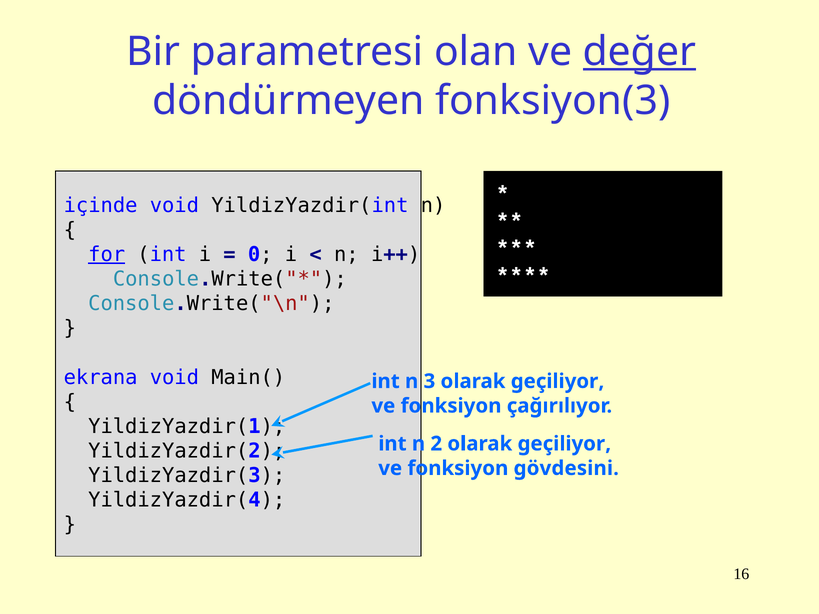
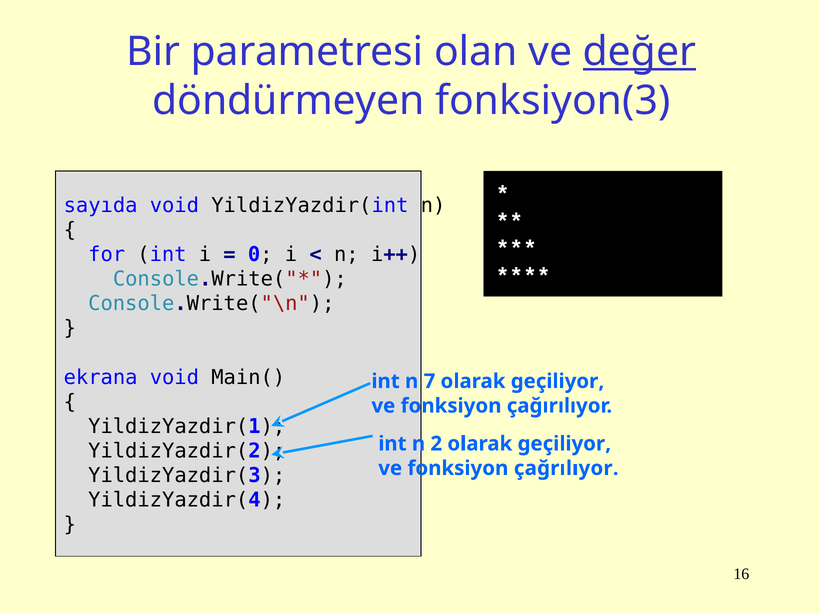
içinde: içinde -> sayıda (101, 206)
for underline: present -> none (107, 255)
3: 3 -> 7 (429, 381)
gövdesini: gövdesini -> çağrılıyor (566, 468)
